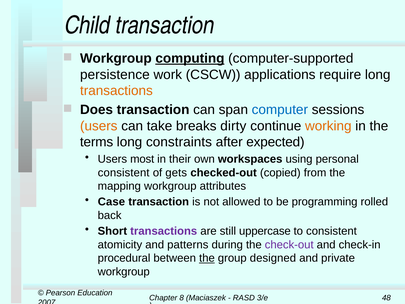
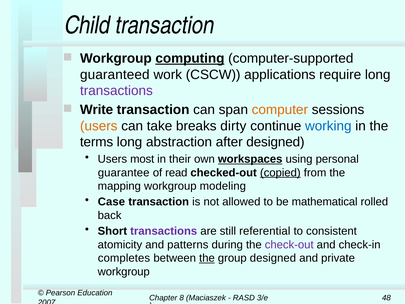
persistence: persistence -> guaranteed (115, 75)
transactions colour: orange -> purple (116, 91)
Does: Does -> Write (97, 110)
computer colour: blue -> orange (280, 110)
working colour: orange -> blue (328, 126)
constraints: constraints -> abstraction (179, 142)
after expected: expected -> designed (275, 142)
workspaces underline: none -> present (250, 159)
consistent: consistent -> guarantee (124, 172)
gets: gets -> read (176, 172)
copied underline: none -> present (280, 172)
attributes: attributes -> modeling (223, 186)
programming: programming -> mathematical (325, 202)
uppercase: uppercase -> referential (265, 231)
procedural: procedural -> completes (124, 258)
